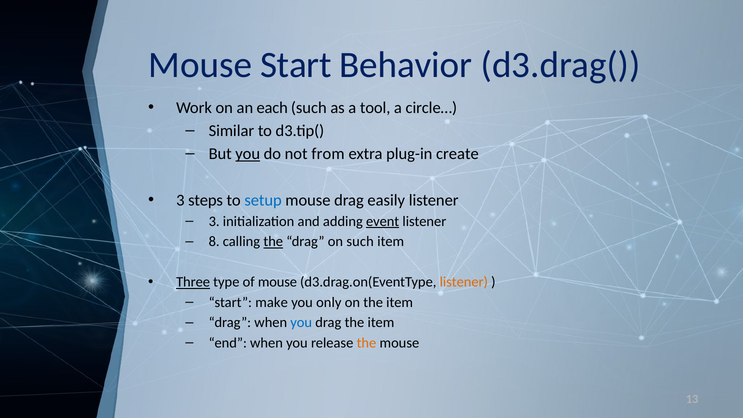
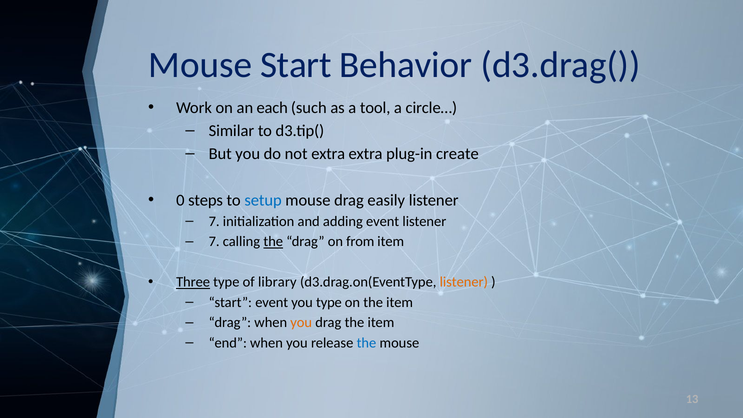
you underline: present -> none (248, 154)
not from: from -> extra (328, 154)
3: 3 -> 0 (180, 200)
3: 3 -> 7 (214, 221)
event underline: present -> none (383, 221)
8: 8 -> 7 (214, 242)
on such: such -> from (360, 242)
of mouse: mouse -> library (277, 282)
start make: make -> event (272, 302)
you only: only -> type (329, 302)
you colour: blue -> orange (301, 323)
the colour: orange -> blue (366, 343)
